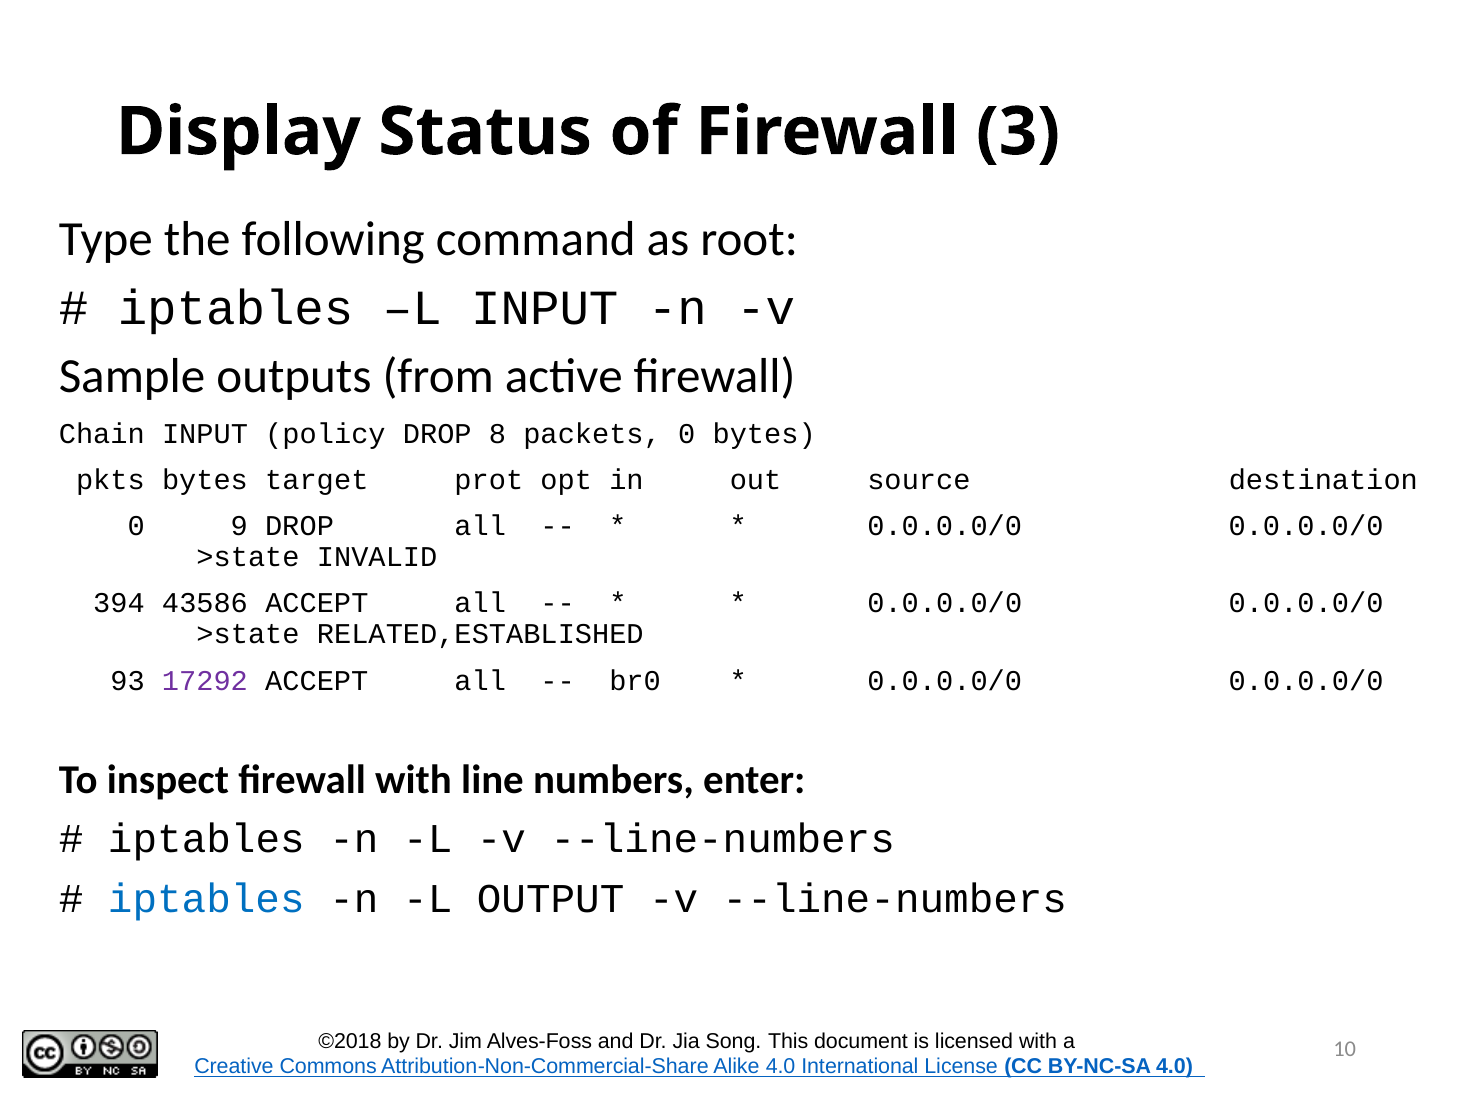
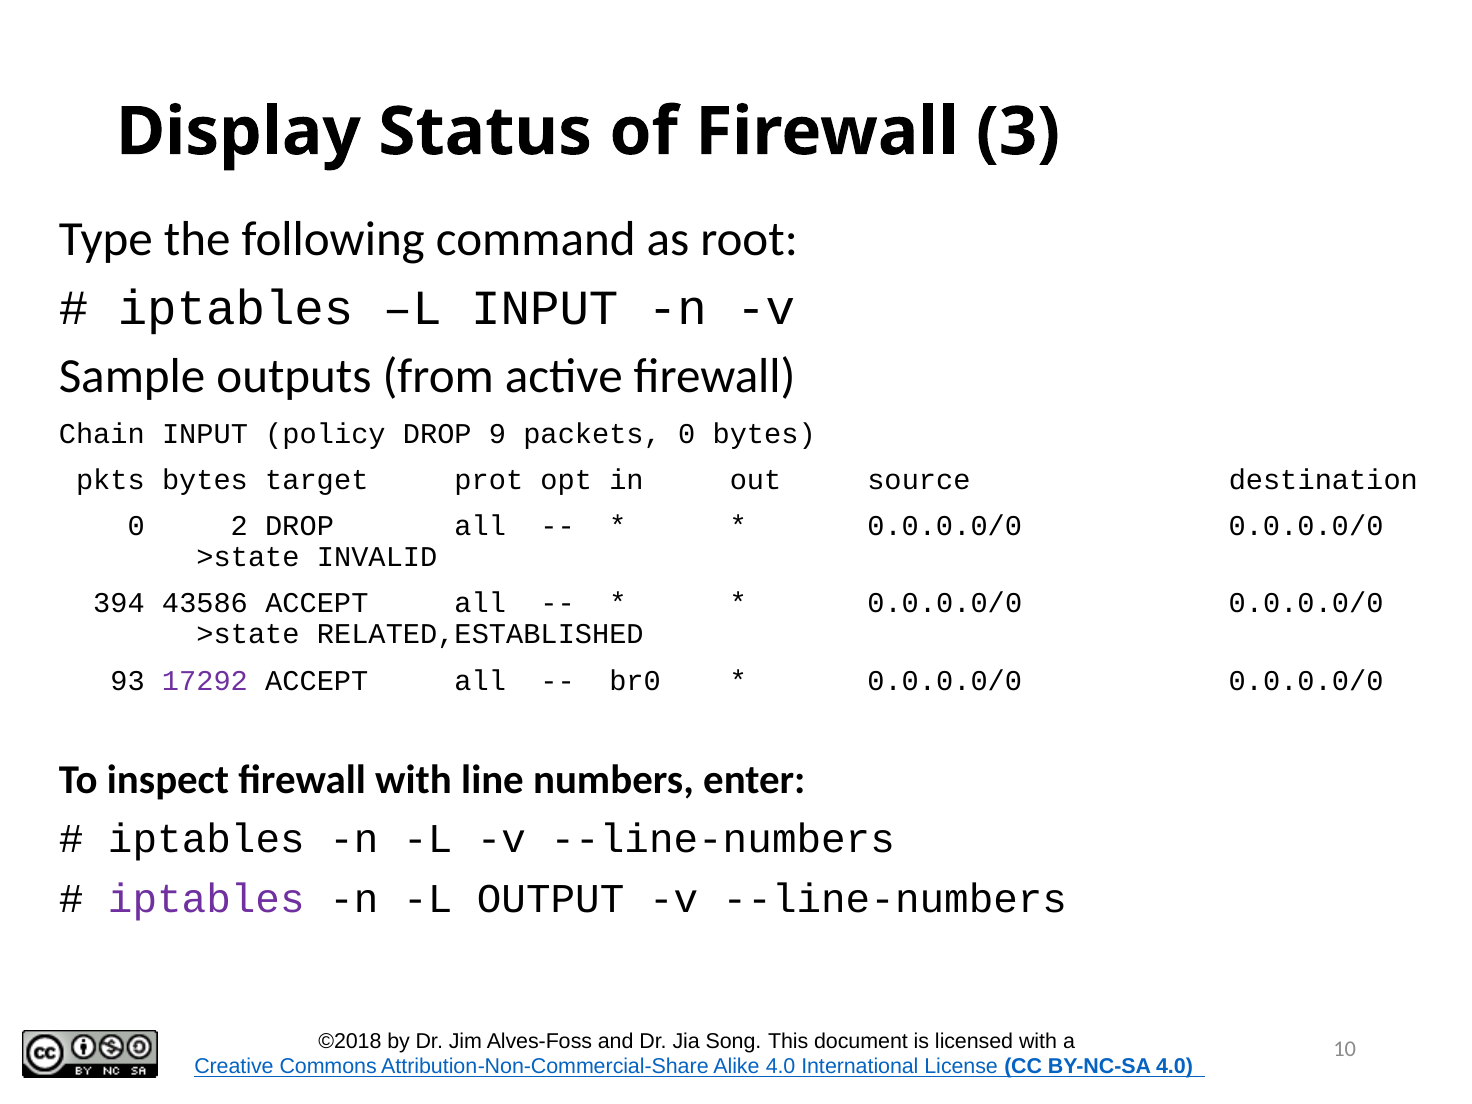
8: 8 -> 9 (498, 434)
9: 9 -> 2 (239, 526)
iptables colour: blue -> purple (206, 899)
